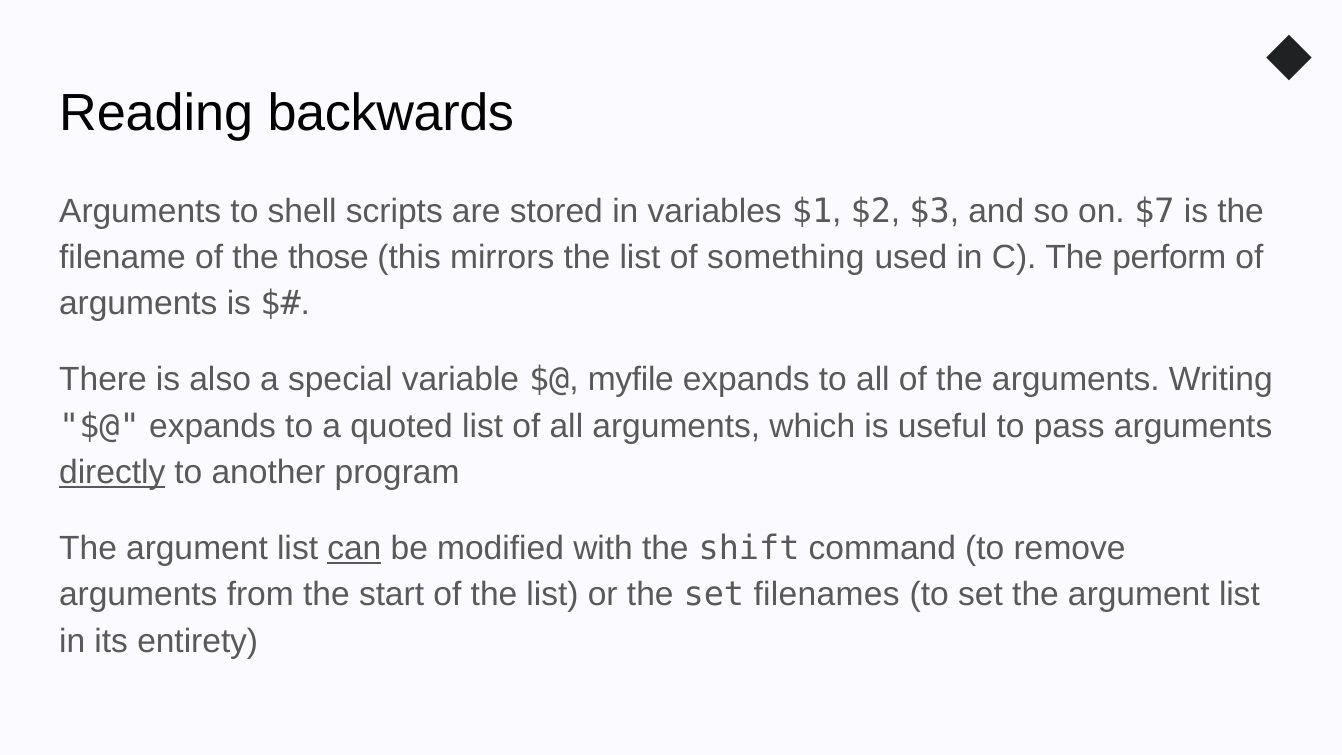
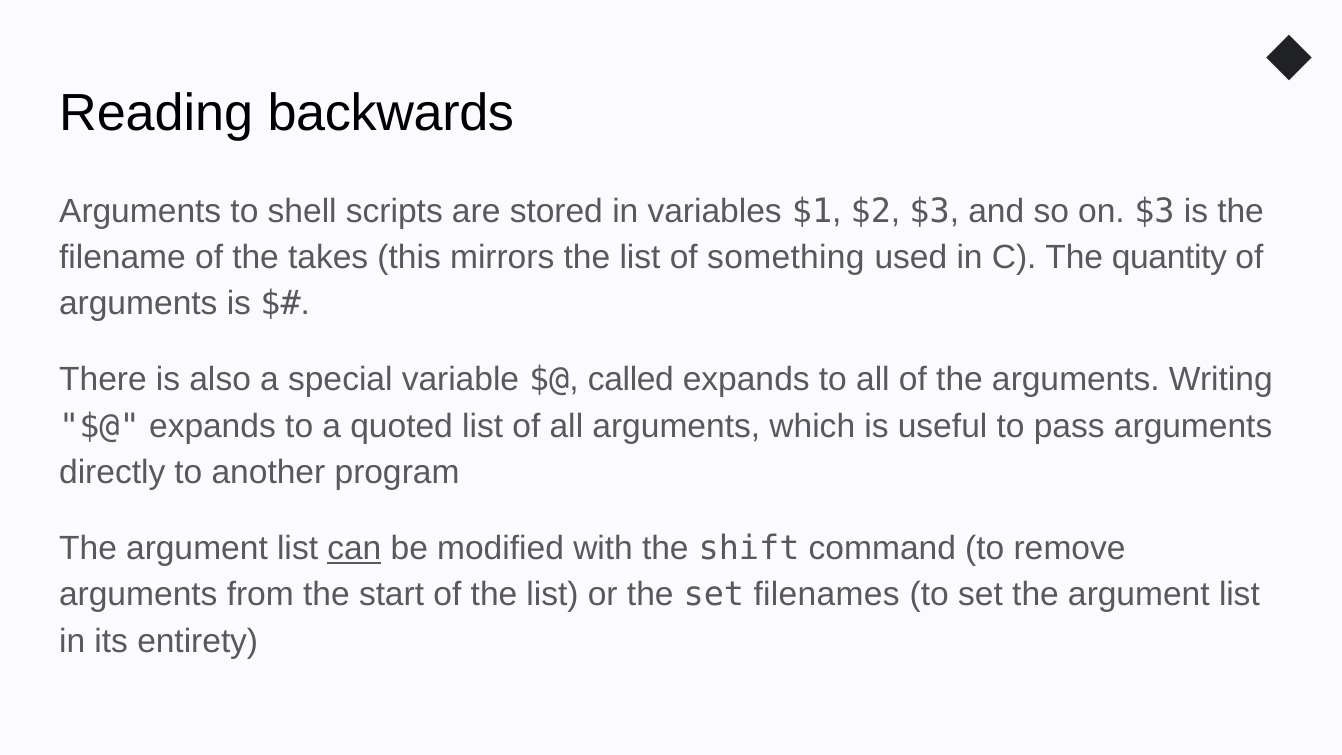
on $7: $7 -> $3 (1154, 211)
those: those -> takes (328, 257)
perform: perform -> quantity (1169, 257)
myfile: myfile -> called (631, 380)
directly underline: present -> none (112, 472)
